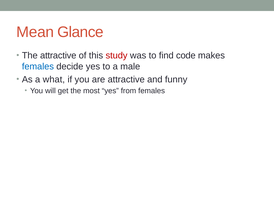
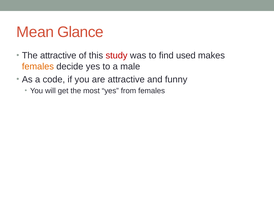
code: code -> used (186, 55)
females colour: blue -> orange (38, 66)
what: what -> code (54, 79)
